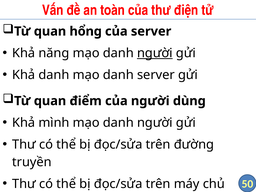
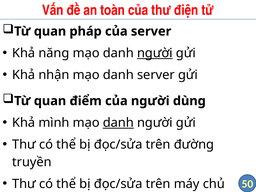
hổng: hổng -> pháp (86, 31)
Khả danh: danh -> nhận (54, 75)
danh underline: none -> present (118, 123)
